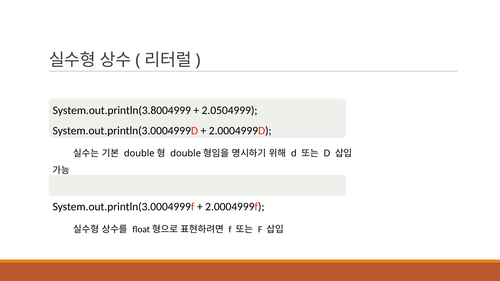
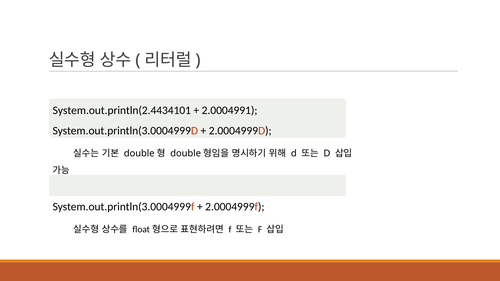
System.out.println(3.8004999: System.out.println(3.8004999 -> System.out.println(2.4434101 (122, 110)
2.0504999: 2.0504999 -> 2.0004991 (230, 110)
